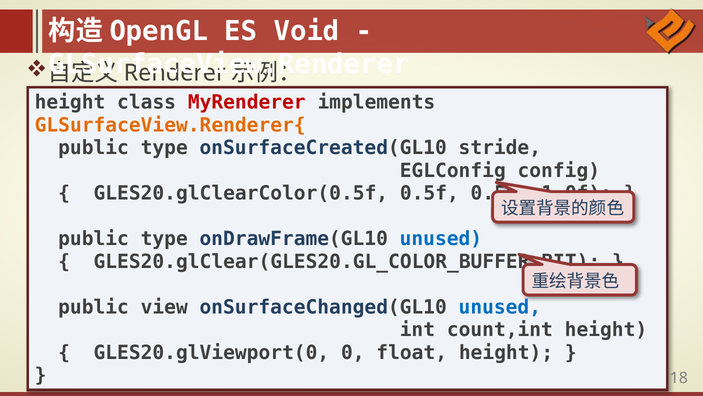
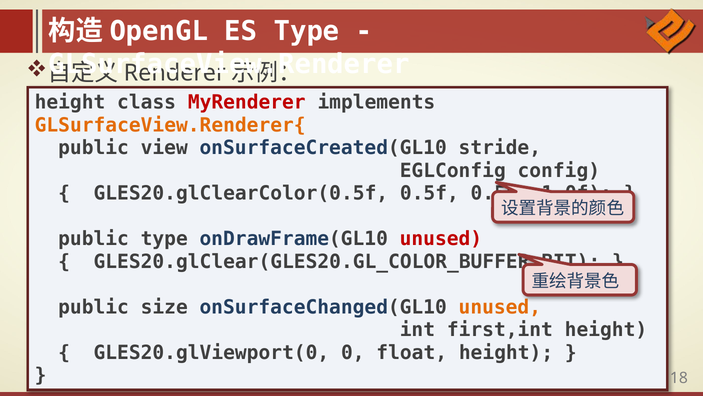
ES Void: Void -> Type (307, 31)
type: type -> view (164, 148)
unused colour: blue -> red (441, 239)
view: view -> size (164, 307)
unused colour: blue -> orange (500, 307)
count,int: count,int -> first,int (500, 329)
